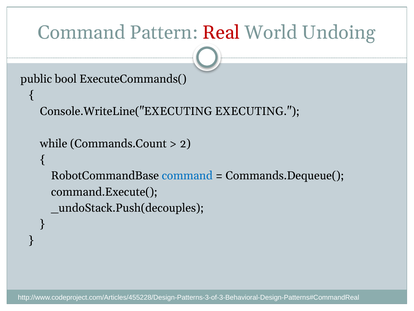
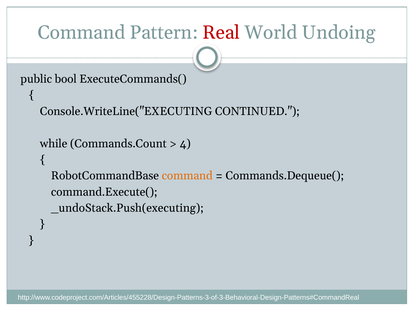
EXECUTING: EXECUTING -> CONTINUED (257, 111)
2: 2 -> 4 (185, 143)
command colour: blue -> orange (187, 176)
_undoStack.Push(decouples: _undoStack.Push(decouples -> _undoStack.Push(executing (127, 208)
